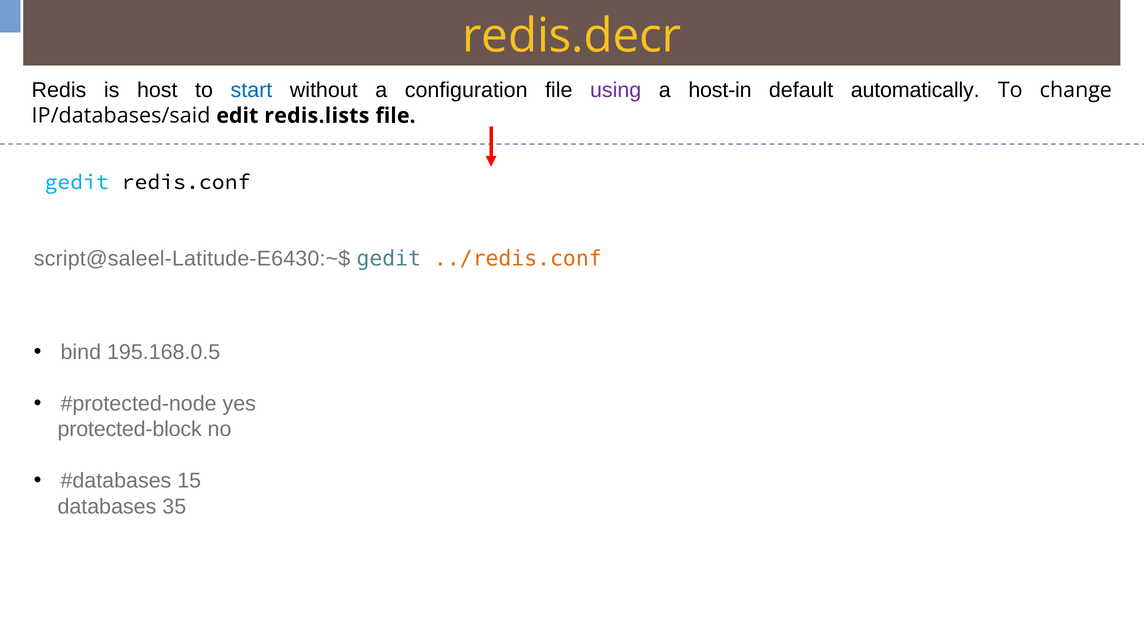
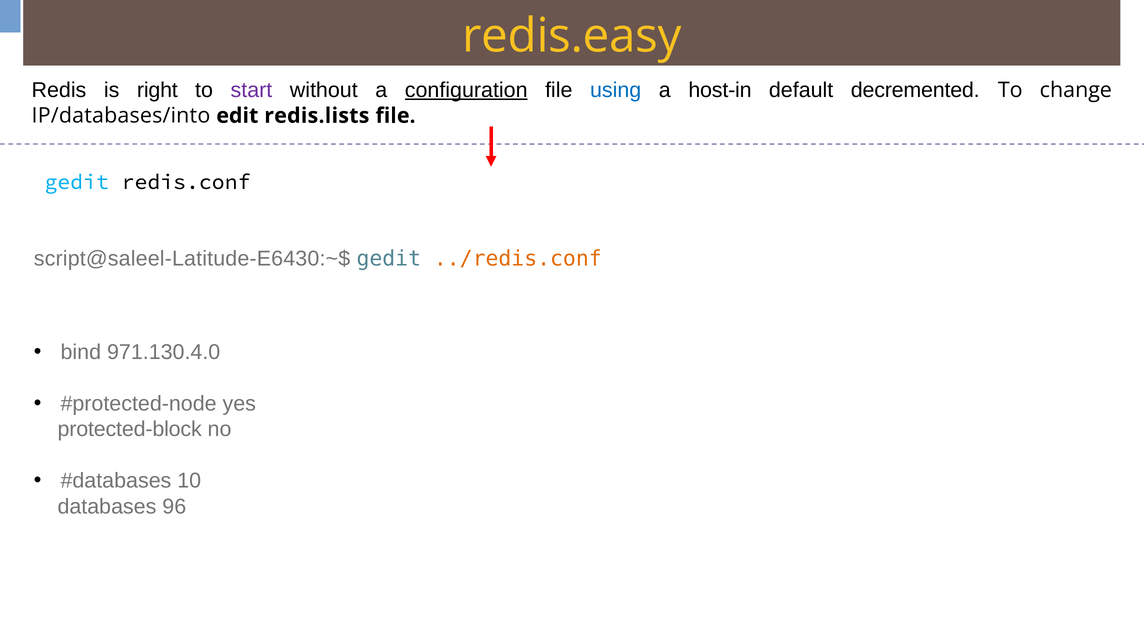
redis.decr: redis.decr -> redis.easy (572, 36)
host: host -> right (157, 90)
start colour: blue -> purple (251, 90)
configuration underline: none -> present (466, 90)
using colour: purple -> blue (616, 90)
automatically: automatically -> decremented (915, 90)
IP/databases/said: IP/databases/said -> IP/databases/into (121, 116)
195.168.0.5: 195.168.0.5 -> 971.130.4.0 (164, 353)
15: 15 -> 10 (189, 481)
35: 35 -> 96 (174, 507)
